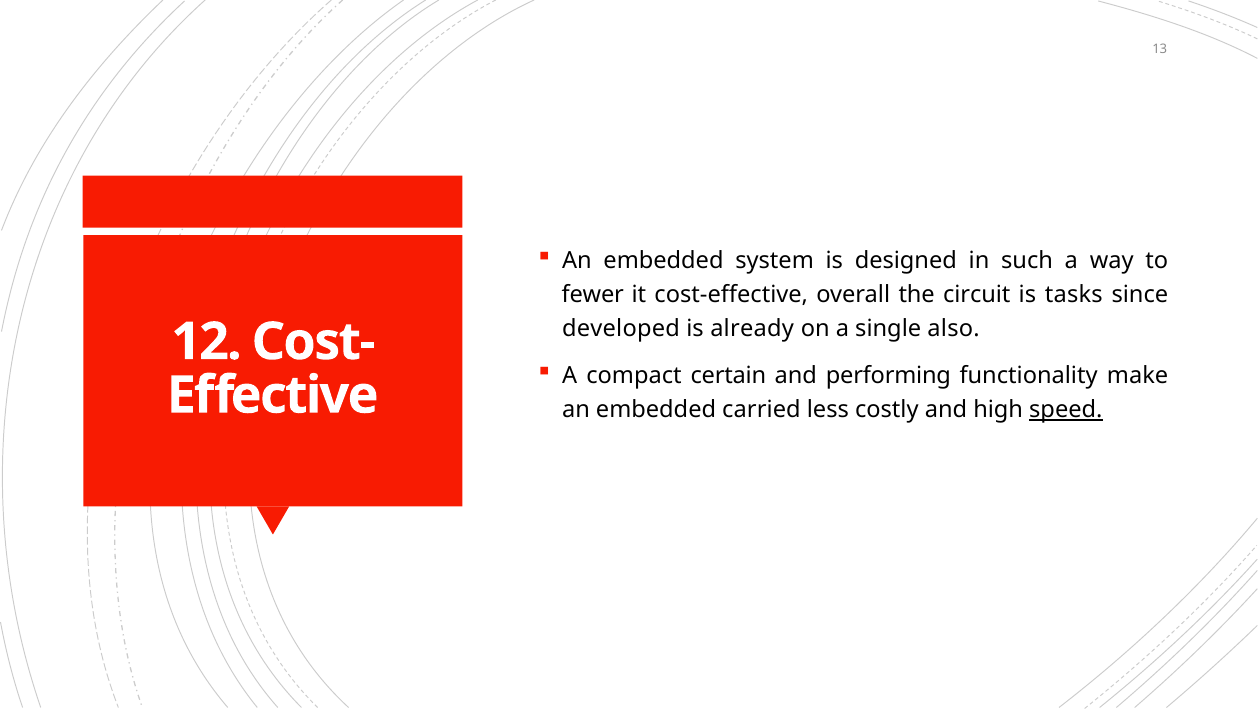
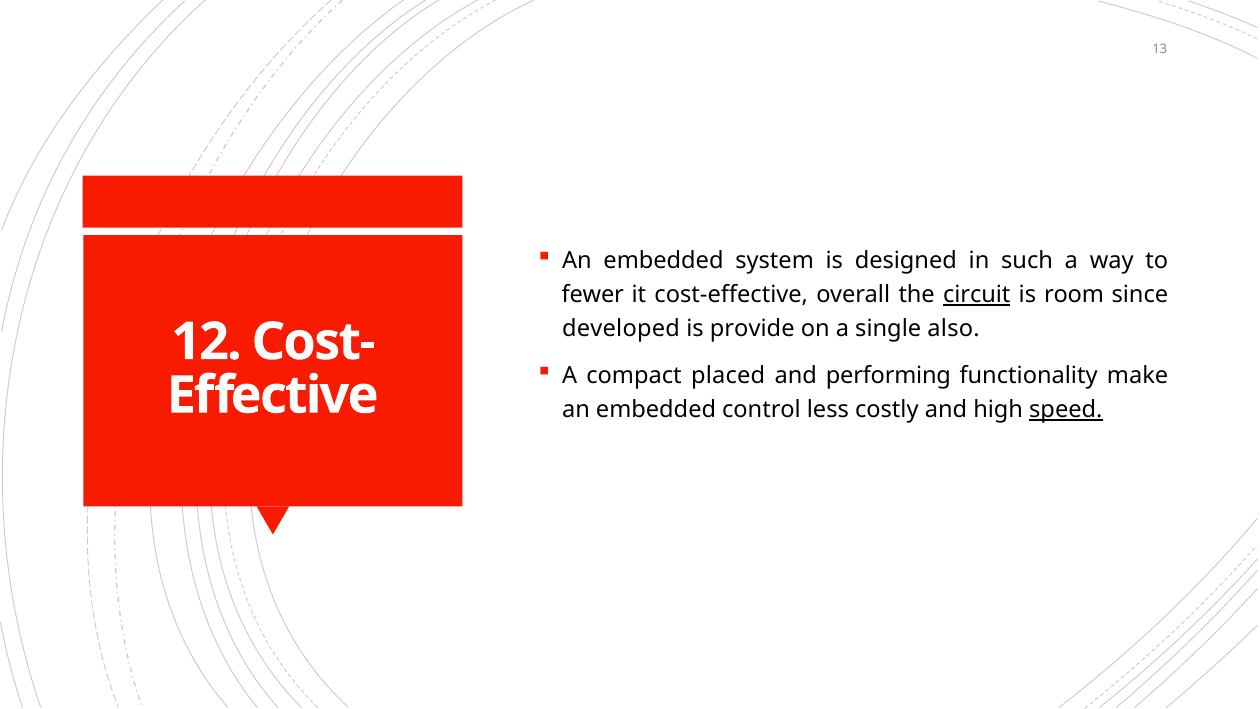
circuit underline: none -> present (977, 295)
tasks: tasks -> room (1074, 295)
already: already -> provide (752, 329)
certain: certain -> placed (728, 376)
carried: carried -> control (762, 410)
